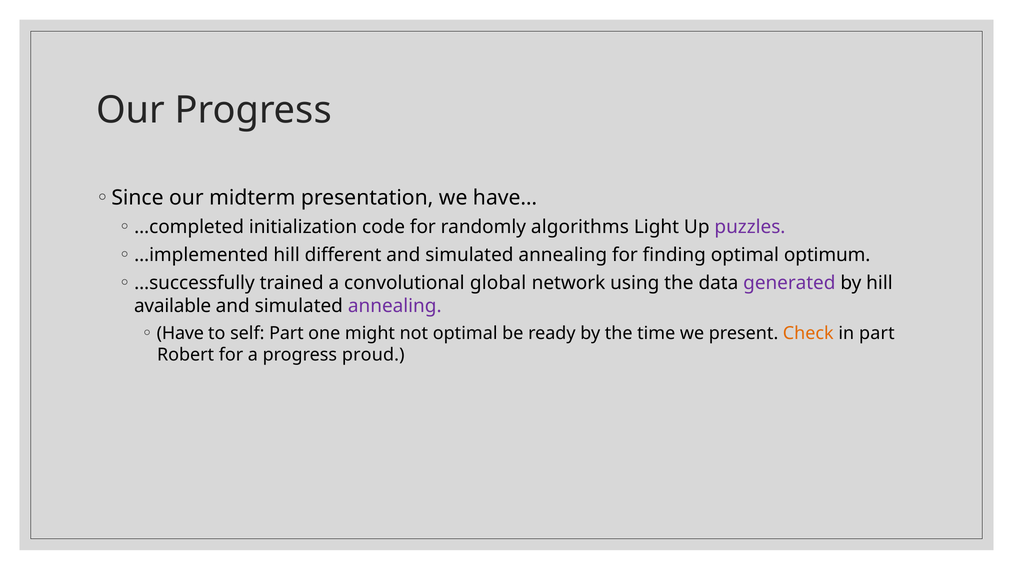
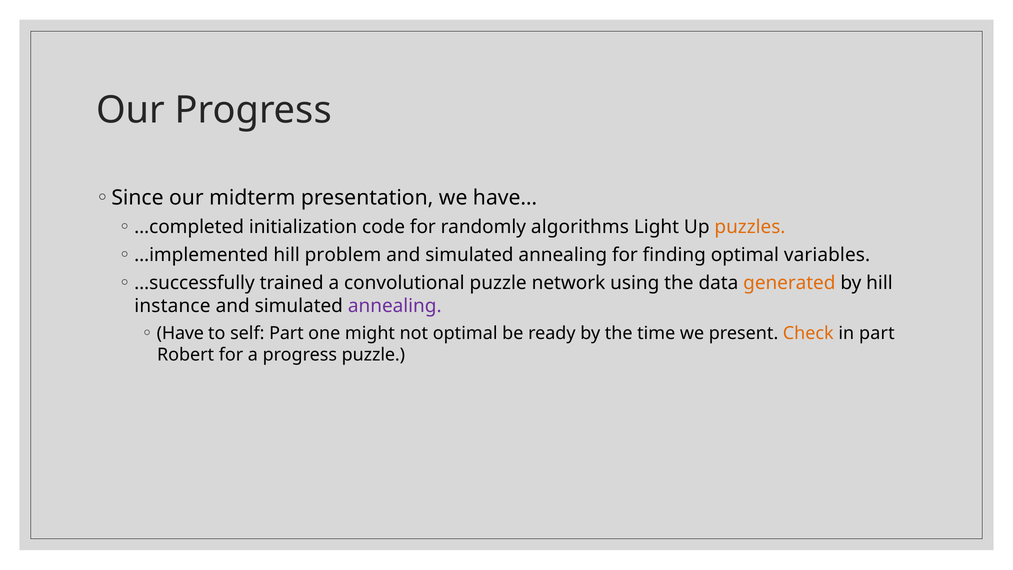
puzzles colour: purple -> orange (750, 227)
different: different -> problem (343, 255)
optimum: optimum -> variables (827, 255)
convolutional global: global -> puzzle (498, 283)
generated colour: purple -> orange (789, 283)
available: available -> instance (172, 306)
progress proud: proud -> puzzle (373, 355)
